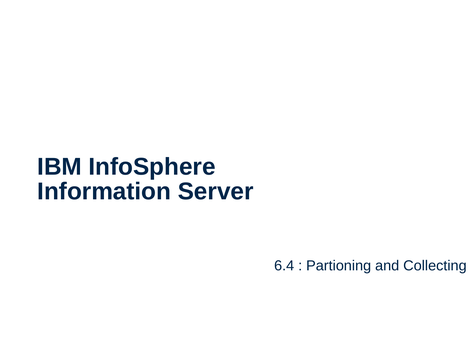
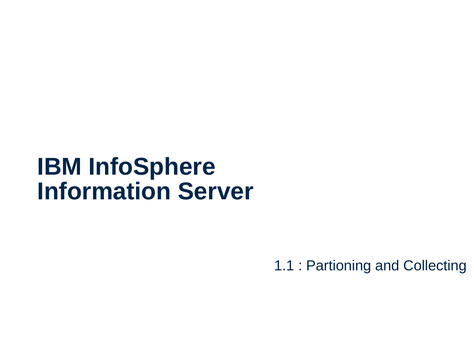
6.4: 6.4 -> 1.1 (284, 266)
